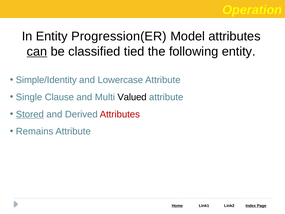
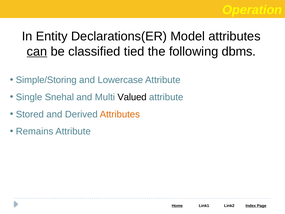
Progression(ER: Progression(ER -> Declarations(ER (119, 36)
following entity: entity -> dbms (239, 51)
Simple/Identity: Simple/Identity -> Simple/Storing (46, 80)
Clause: Clause -> Snehal (59, 97)
Stored underline: present -> none (30, 114)
Attributes colour: red -> orange (120, 114)
